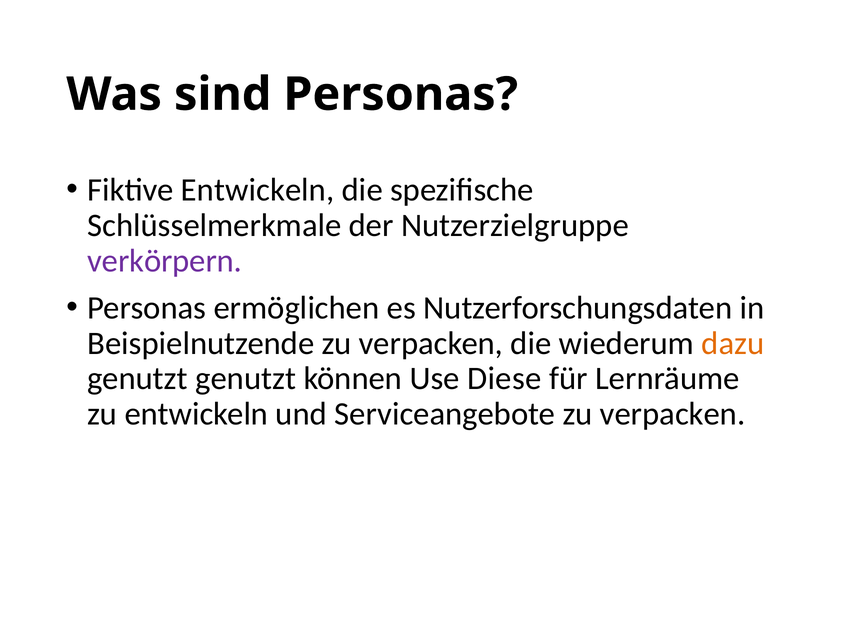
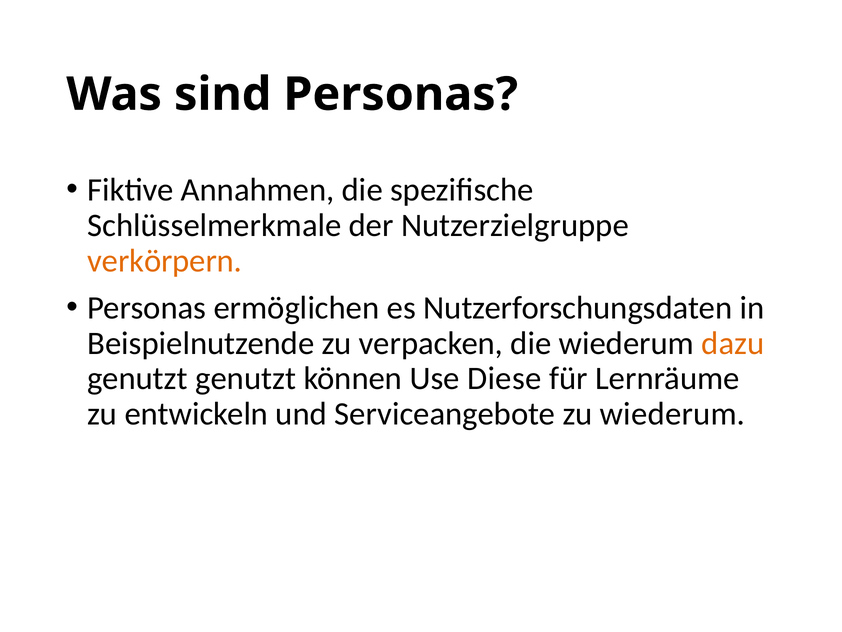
Fiktive Entwickeln: Entwickeln -> Annahmen (258, 190)
verkörpern colour: purple -> orange (165, 261)
Serviceangebote zu verpacken: verpacken -> wiederum (672, 414)
